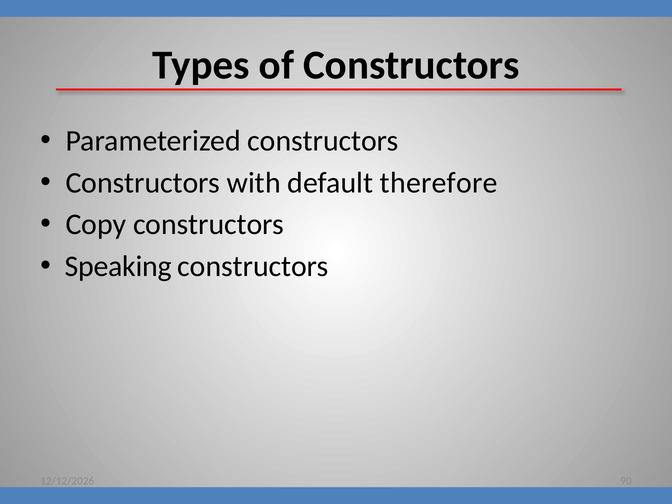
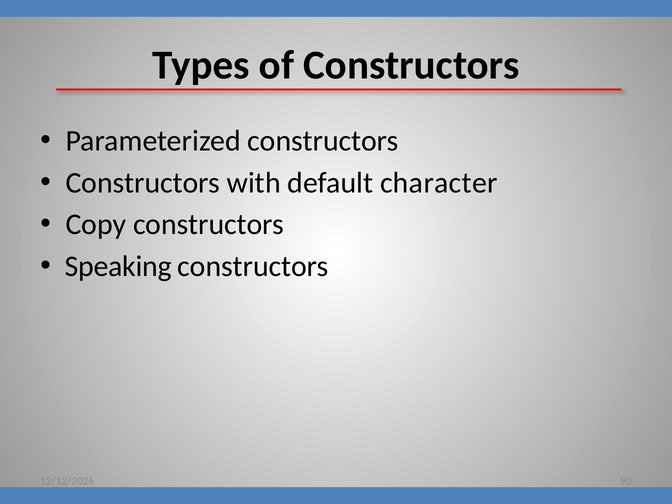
therefore: therefore -> character (439, 183)
